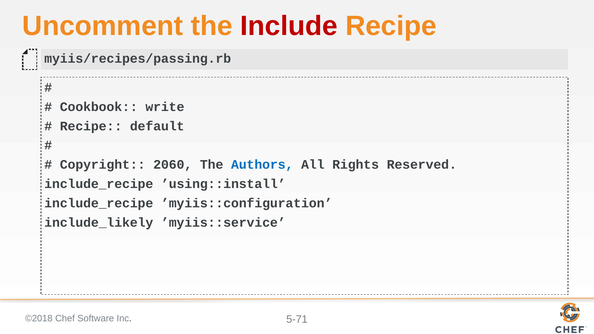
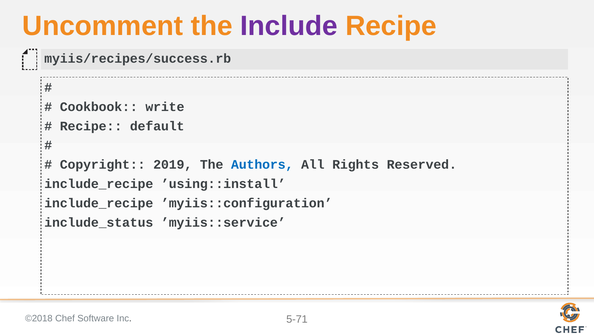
Include colour: red -> purple (289, 26)
myiis/recipes/passing.rb: myiis/recipes/passing.rb -> myiis/recipes/success.rb (138, 58)
2060: 2060 -> 2019 (173, 165)
include_likely: include_likely -> include_status (99, 222)
